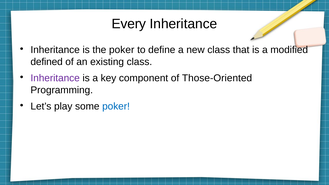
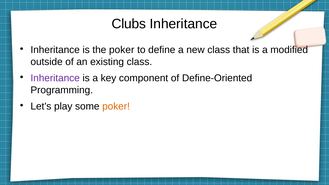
Every: Every -> Clubs (129, 24)
defined: defined -> outside (47, 62)
Those-Oriented: Those-Oriented -> Define-Oriented (217, 78)
poker colour: blue -> orange (116, 106)
